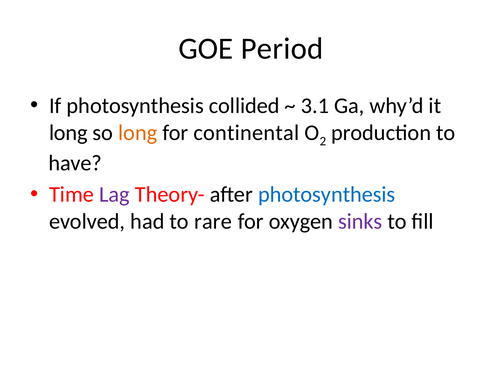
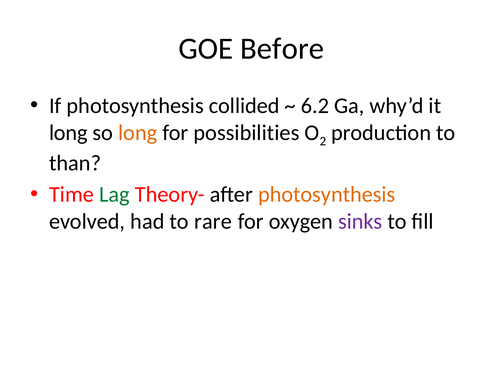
Period: Period -> Before (282, 49)
3.1: 3.1 -> 6.2 (315, 106)
continental: continental -> possibilities (246, 132)
have: have -> than (75, 163)
Lag colour: purple -> green (114, 194)
photosynthesis colour: blue -> orange (327, 194)
